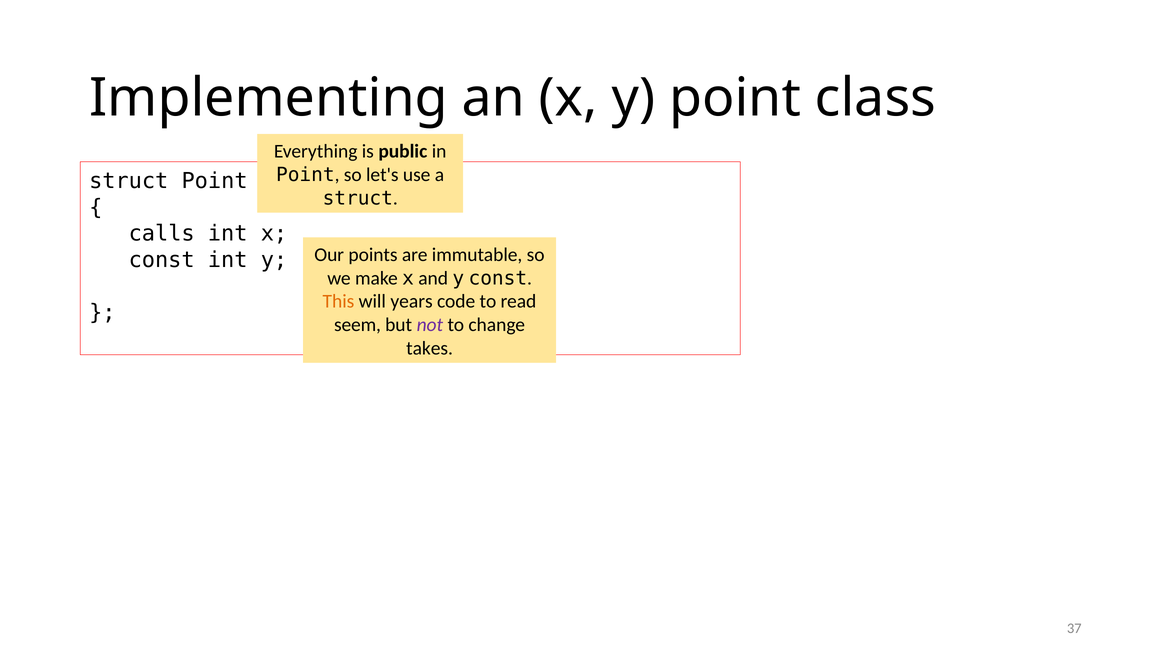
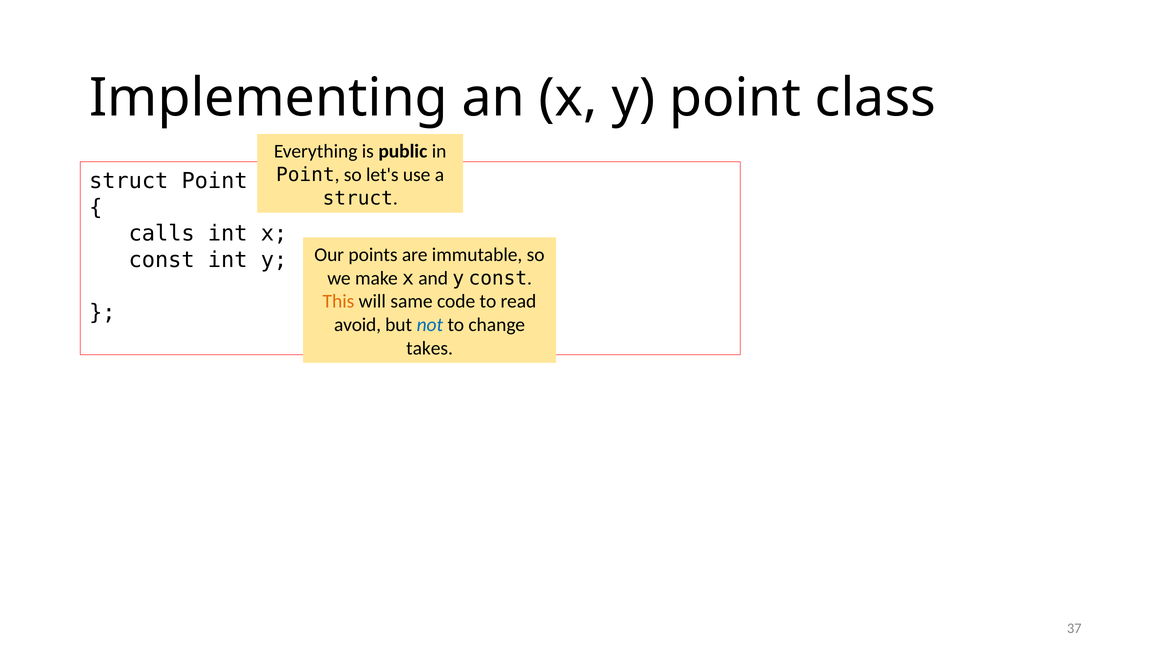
years: years -> same (412, 302)
seem: seem -> avoid (358, 325)
not colour: purple -> blue (430, 325)
